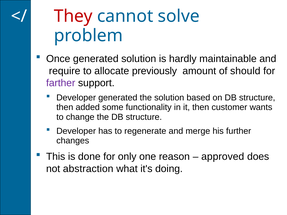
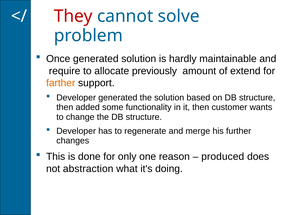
should: should -> extend (245, 71)
farther colour: purple -> orange (61, 83)
approved: approved -> produced (223, 157)
